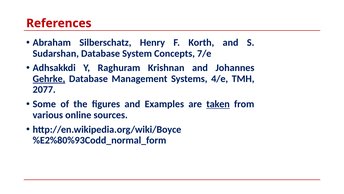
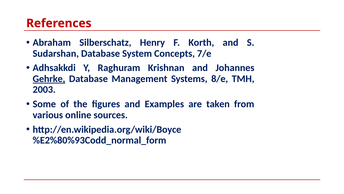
4/e: 4/e -> 8/e (220, 79)
2077: 2077 -> 2003 (44, 89)
taken underline: present -> none (218, 104)
